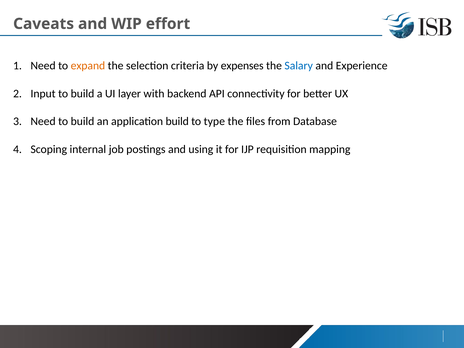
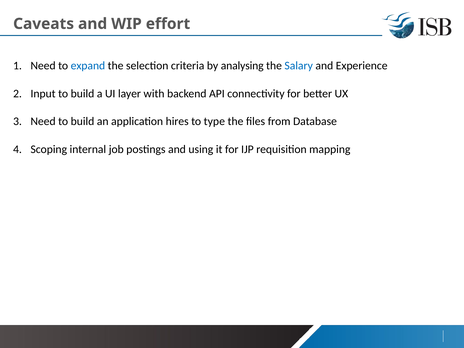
expand colour: orange -> blue (88, 66)
expenses: expenses -> analysing (242, 66)
application build: build -> hires (177, 121)
